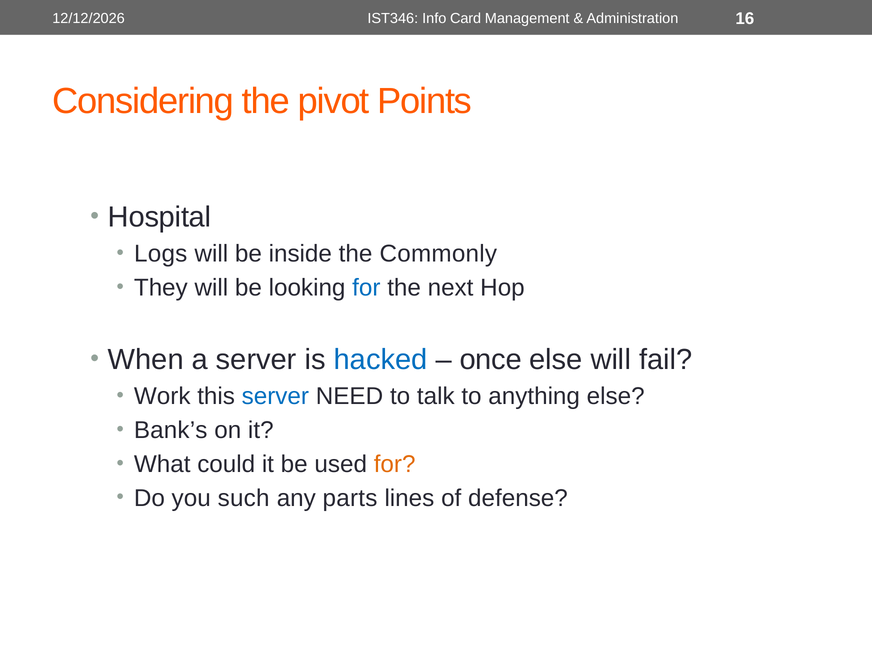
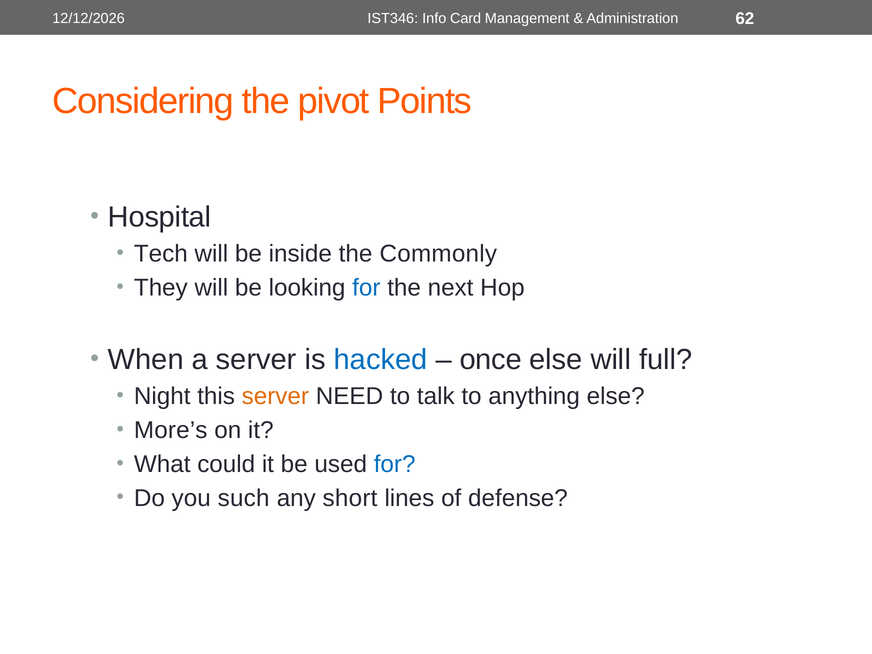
16: 16 -> 62 (745, 19)
Logs: Logs -> Tech (161, 254)
fail: fail -> full (666, 360)
Work: Work -> Night (162, 396)
server colour: blue -> orange (275, 396)
Bank’s: Bank’s -> More’s (171, 430)
for colour: orange -> blue (395, 464)
parts: parts -> short (350, 498)
